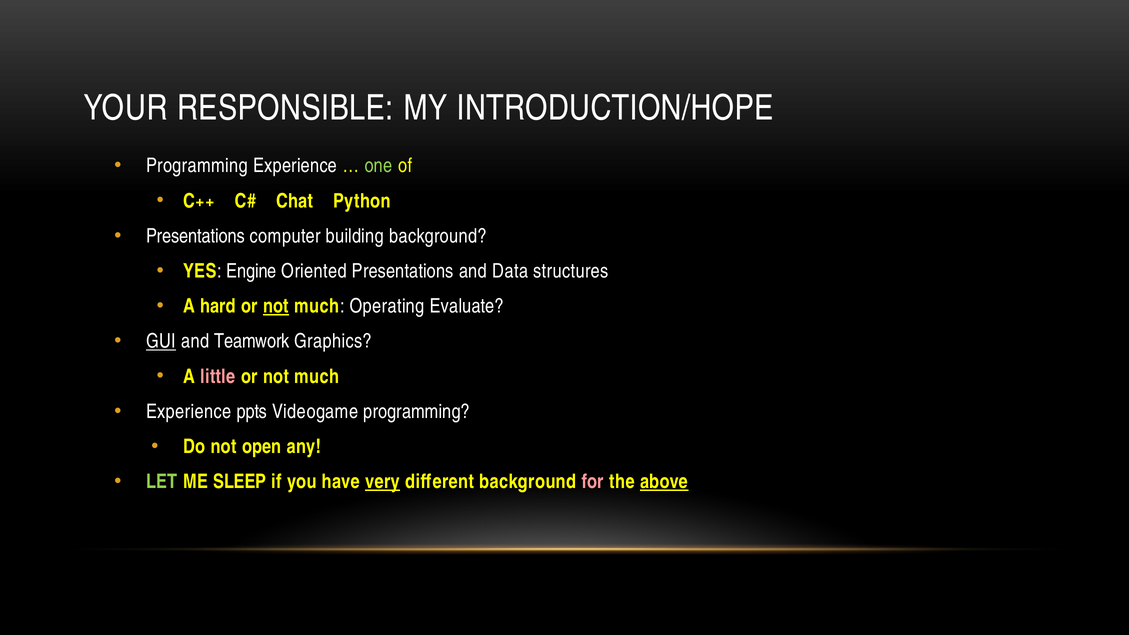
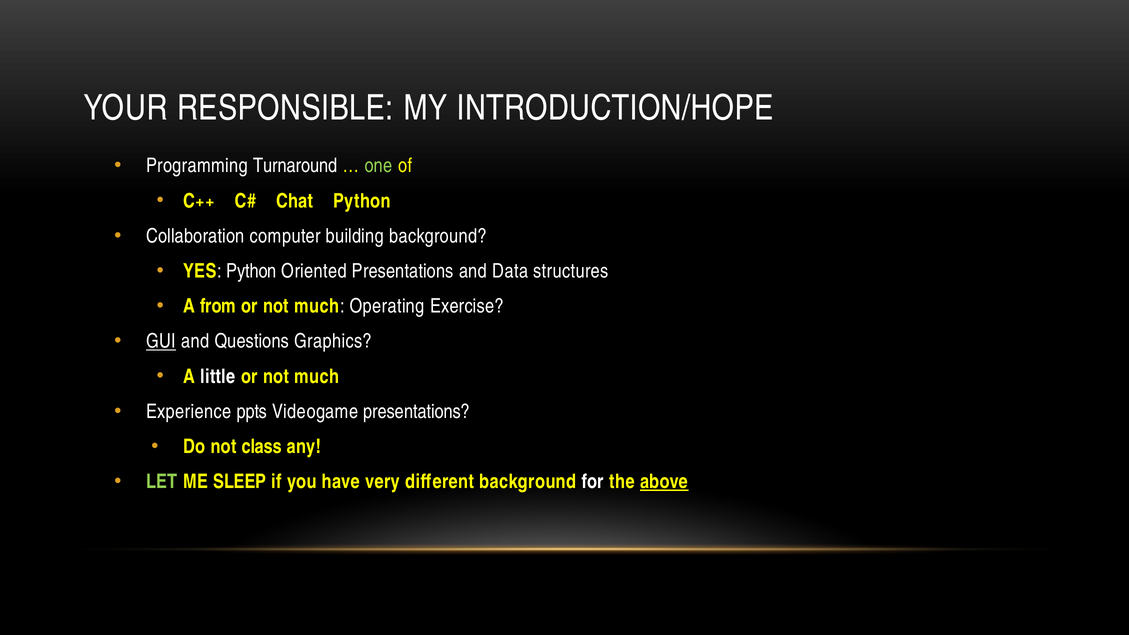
Programming Experience: Experience -> Turnaround (295, 166)
Presentations: Presentations -> Collaboration (195, 236)
YES Engine: Engine -> Python (252, 271)
hard: hard -> from (218, 306)
not underline: present -> none (276, 306)
Evaluate: Evaluate -> Exercise (467, 306)
Teamwork: Teamwork -> Questions (252, 341)
little colour: pink -> white (218, 376)
Videogame programming: programming -> presentations (417, 412)
open: open -> class (262, 447)
very underline: present -> none (383, 482)
for colour: pink -> white (593, 482)
